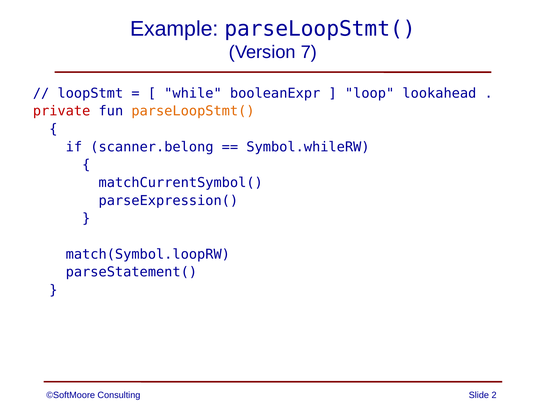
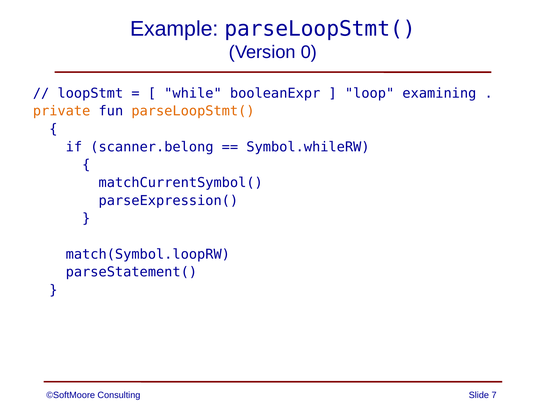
7: 7 -> 0 (309, 52)
lookahead: lookahead -> examining (439, 93)
private colour: red -> orange (62, 111)
2: 2 -> 7 (494, 396)
